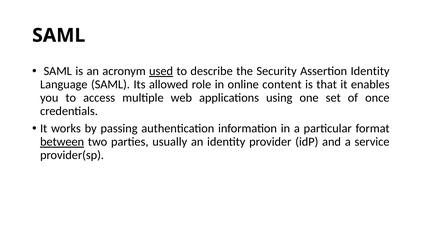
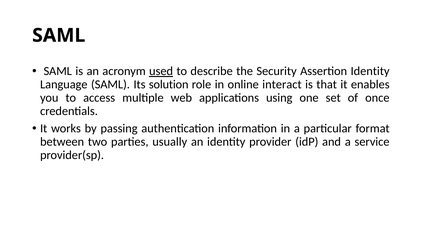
allowed: allowed -> solution (169, 85)
content: content -> interact (282, 85)
between underline: present -> none (62, 142)
